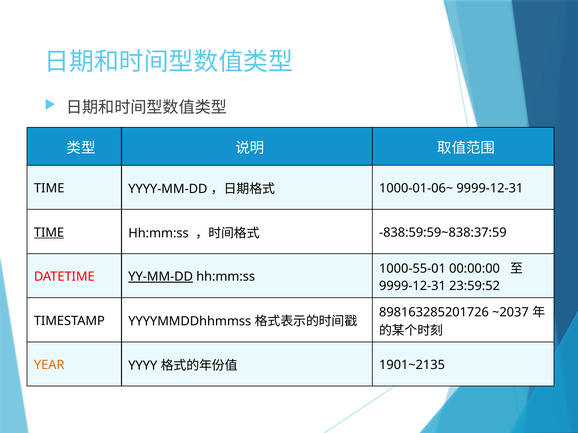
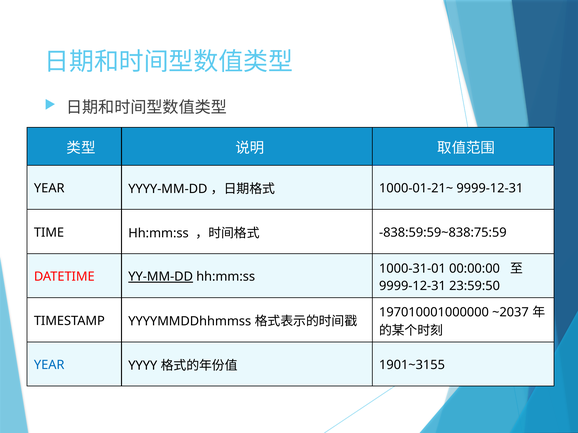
TIME: TIME -> YEAR (49, 189)
1000-01-06~: 1000-01-06~ -> 1000-01-21~ (416, 189)
TIME underline: present -> none (49, 233)
-838:59:59~838:37:59: -838:59:59~838:37:59 -> -838:59:59~838:75:59 (443, 233)
1000-55-01: 1000-55-01 -> 1000-31-01 (412, 269)
23:59:52: 23:59:52 -> 23:59:50 (475, 286)
898163285201726: 898163285201726 -> 197010001000000 (434, 312)
YEAR colour: orange -> blue (49, 365)
1901~2135: 1901~2135 -> 1901~3155 (412, 365)
